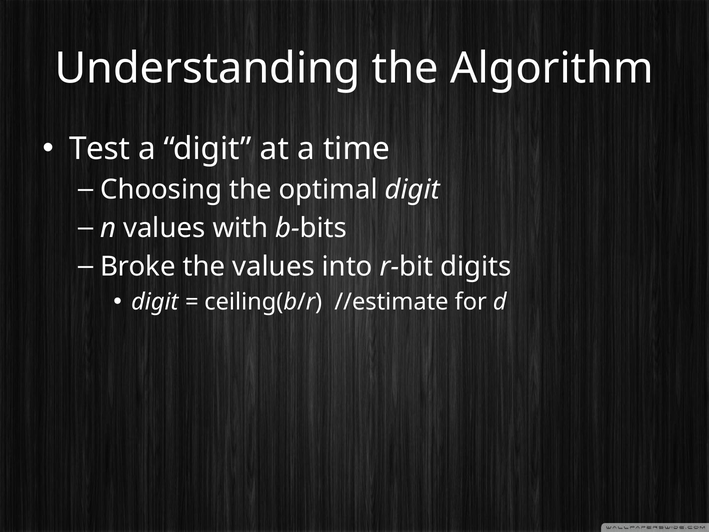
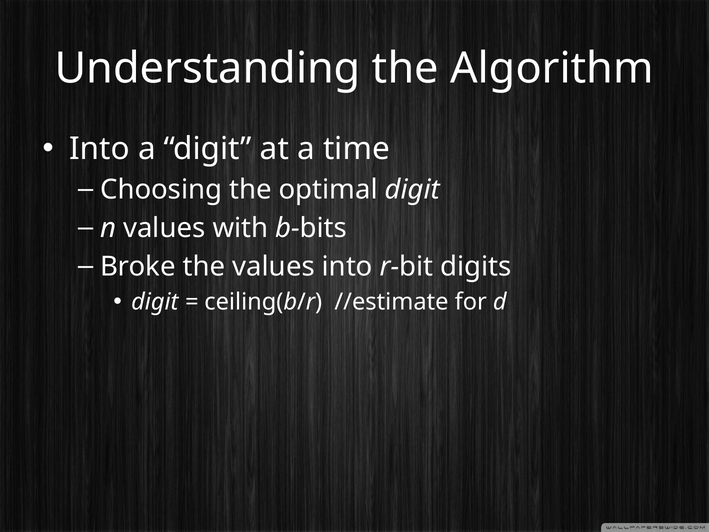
Test: Test -> Into (100, 149)
